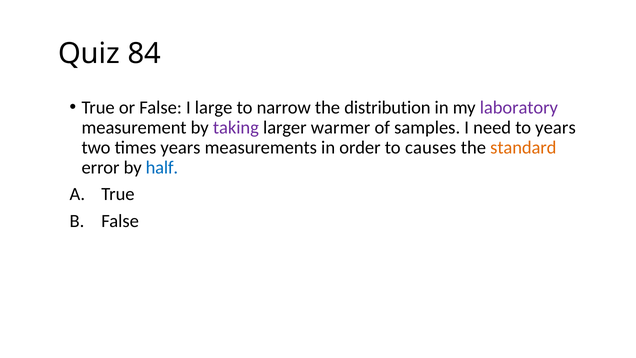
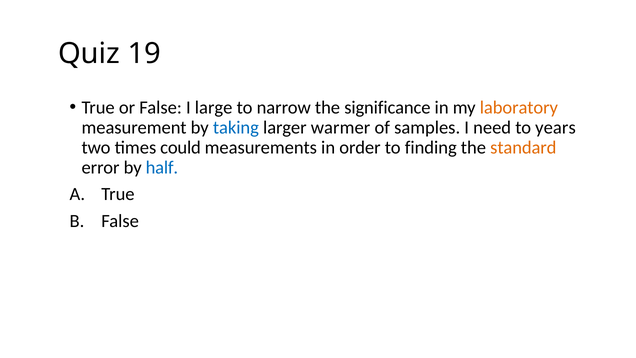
84: 84 -> 19 (144, 53)
distribution: distribution -> significance (387, 107)
laboratory colour: purple -> orange (519, 107)
taking colour: purple -> blue (236, 127)
times years: years -> could (181, 147)
causes: causes -> finding (431, 147)
